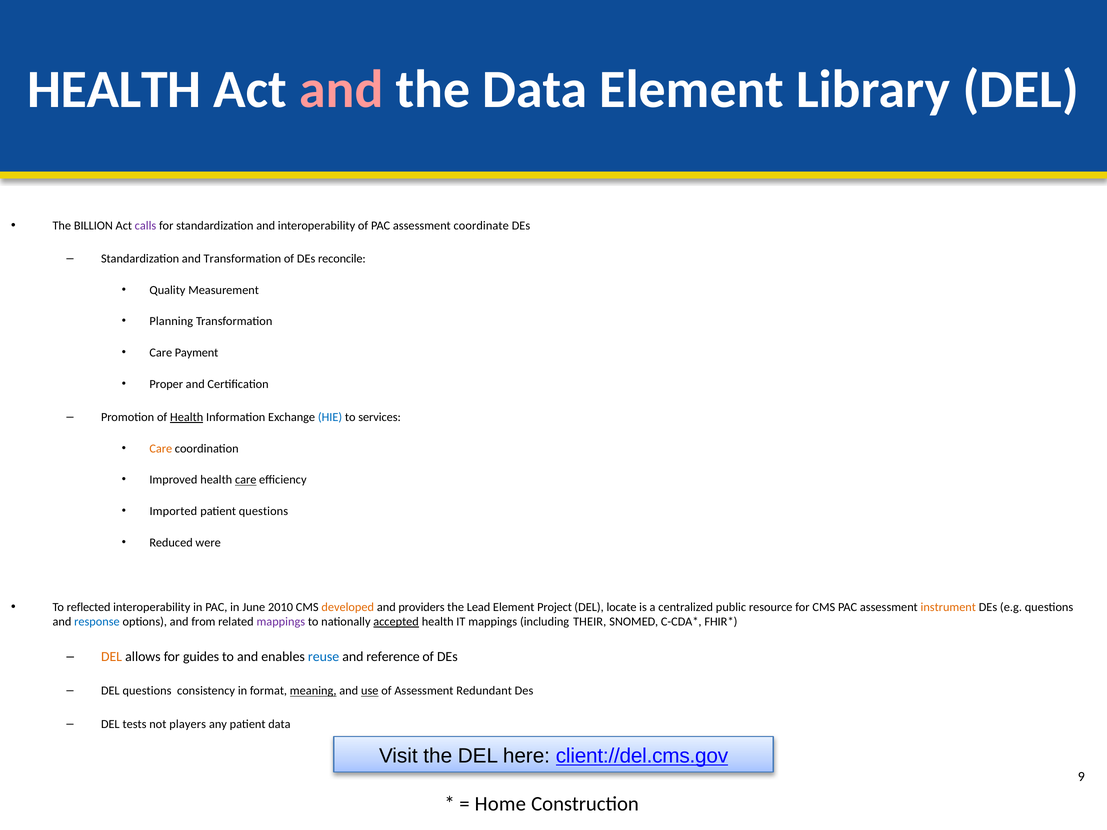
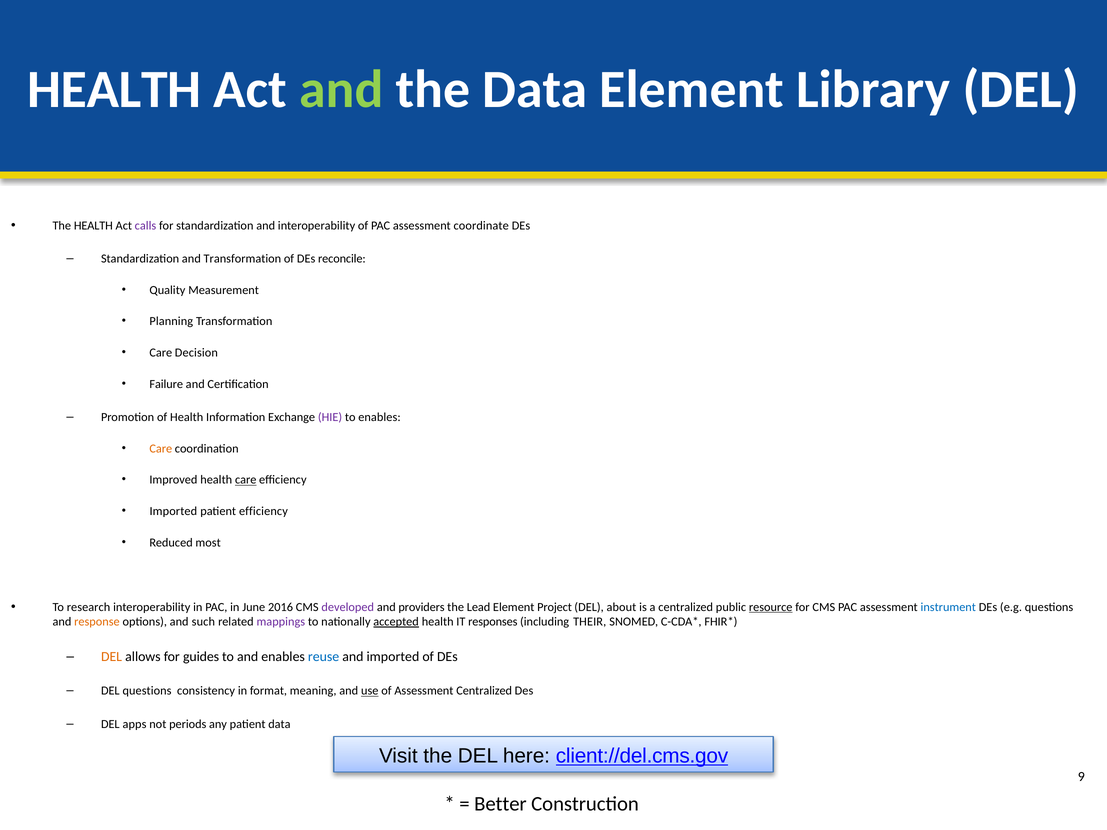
and colour: pink -> light green (341, 90)
The BILLION: BILLION -> HEALTH (93, 226)
Payment: Payment -> Decision (196, 353)
Proper: Proper -> Failure (166, 384)
Health underline: present -> none (187, 417)
HIE colour: blue -> purple (330, 417)
to services: services -> enables (379, 417)
patient questions: questions -> efficiency (263, 511)
were: were -> most (208, 543)
reflected: reflected -> research (89, 607)
2010: 2010 -> 2016 (281, 607)
developed colour: orange -> purple (348, 607)
locate: locate -> about (621, 607)
resource underline: none -> present (771, 607)
instrument colour: orange -> blue (948, 607)
response colour: blue -> orange (97, 622)
from: from -> such (203, 622)
IT mappings: mappings -> responses (493, 622)
and reference: reference -> imported (393, 657)
meaning underline: present -> none (313, 691)
Assessment Redundant: Redundant -> Centralized (484, 691)
tests: tests -> apps (134, 724)
players: players -> periods (188, 724)
Home: Home -> Better (500, 804)
